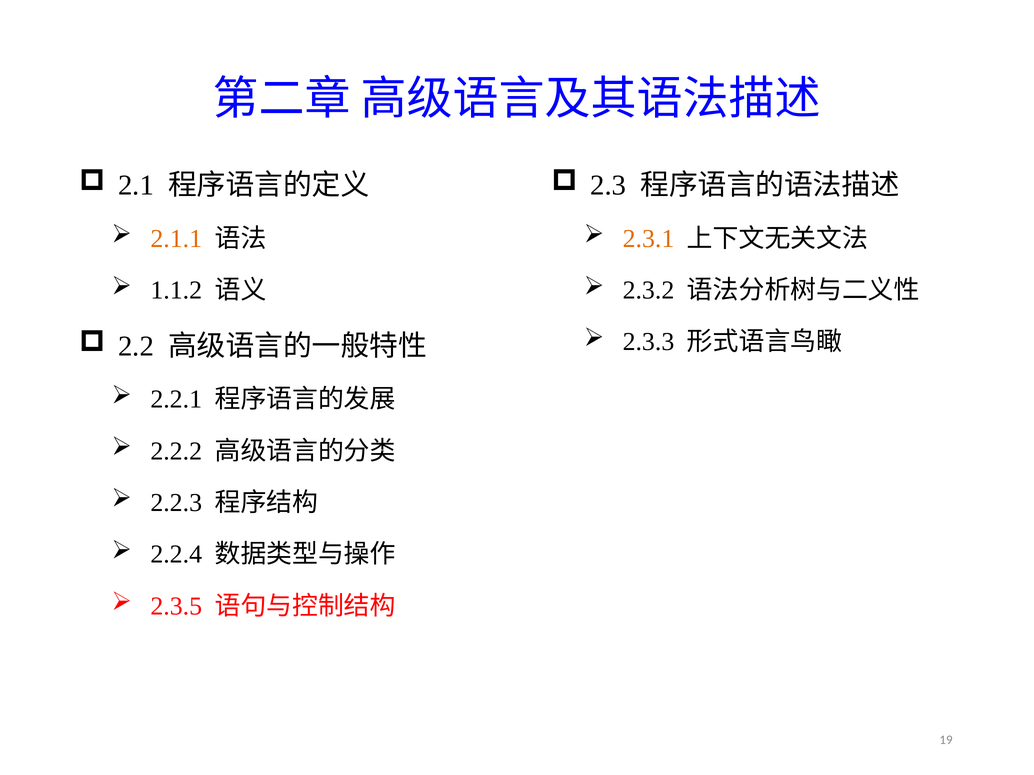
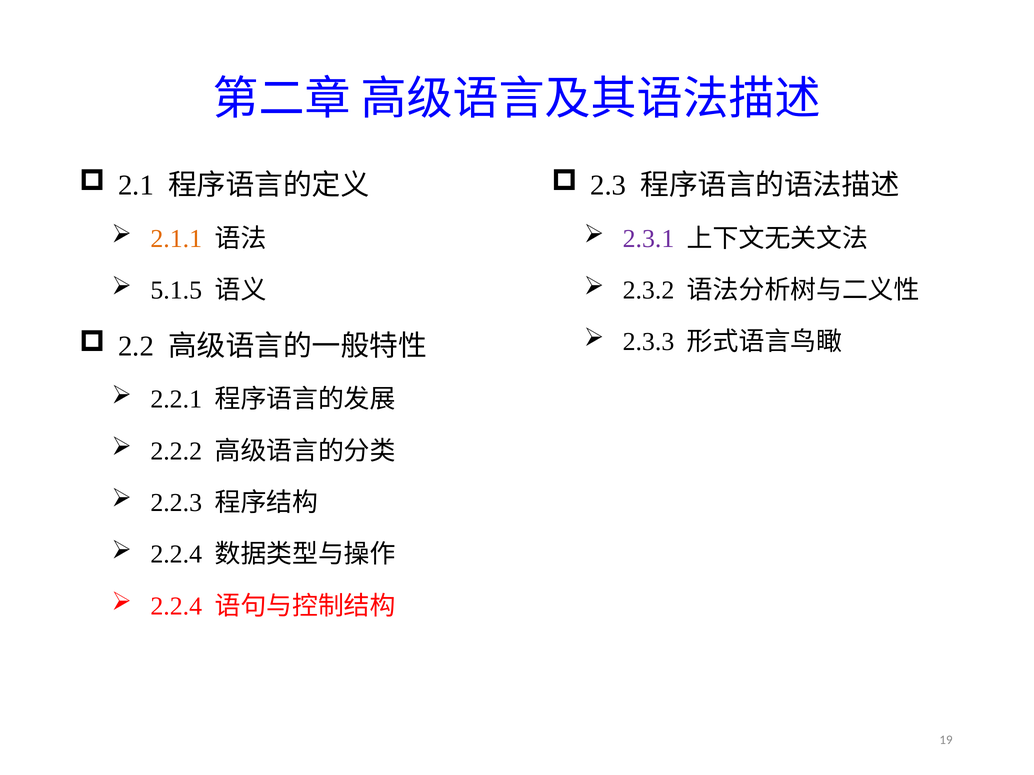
2.3.1 colour: orange -> purple (649, 239)
1.1.2: 1.1.2 -> 5.1.5 (176, 290)
2.3.5: 2.3.5 -> 2.2.4 (176, 606)
